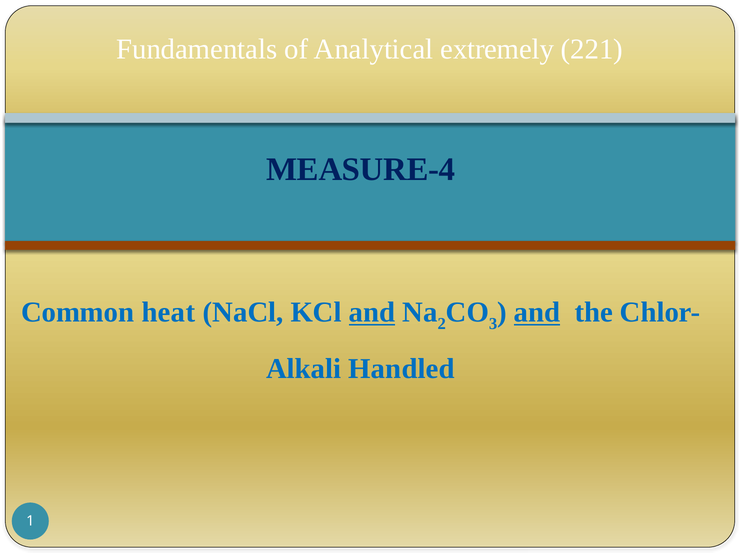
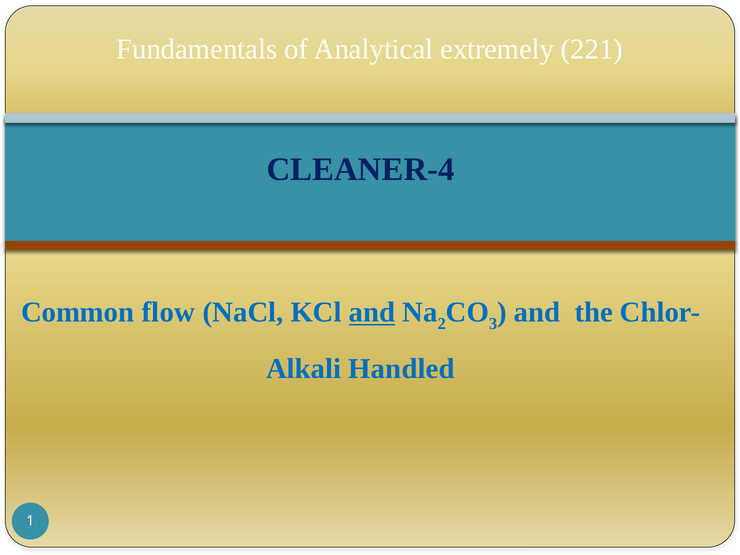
MEASURE-4: MEASURE-4 -> CLEANER-4 (361, 169)
heat: heat -> flow (168, 312)
and underline: present -> none (537, 312)
